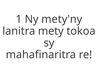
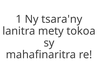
mety'ny: mety'ny -> tsara'ny (62, 19)
